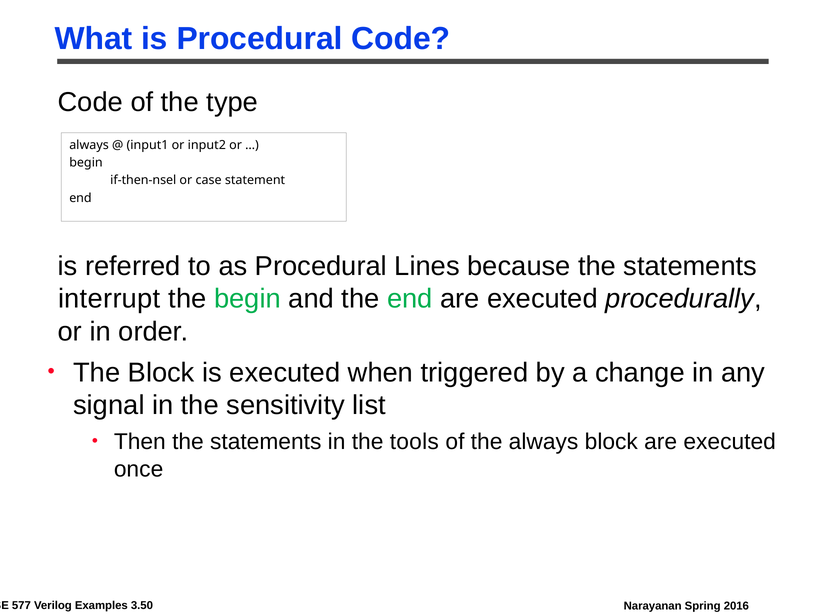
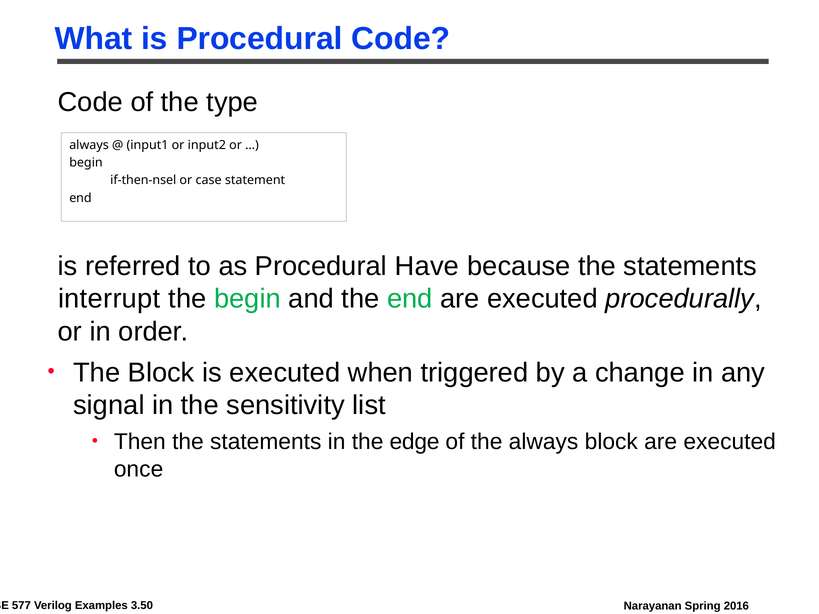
Lines: Lines -> Have (427, 266)
tools: tools -> edge (415, 442)
